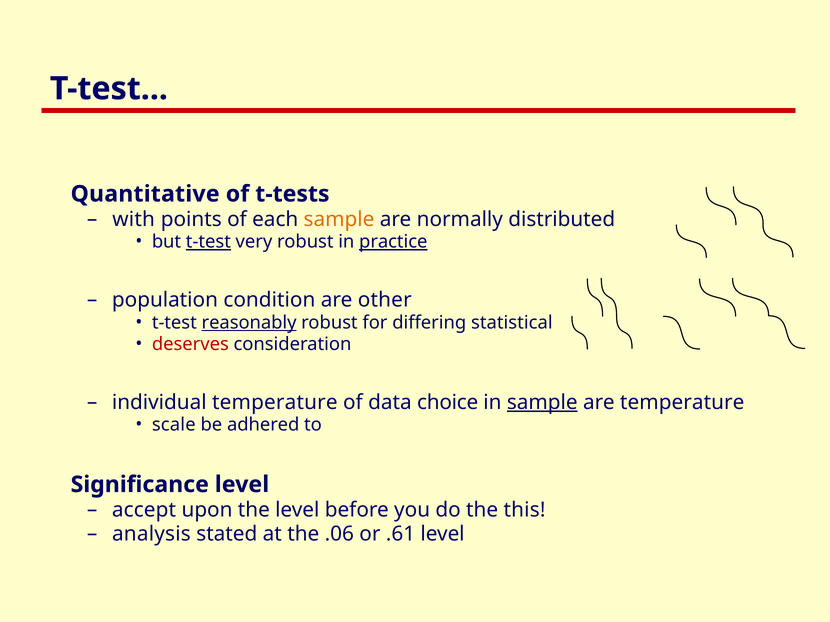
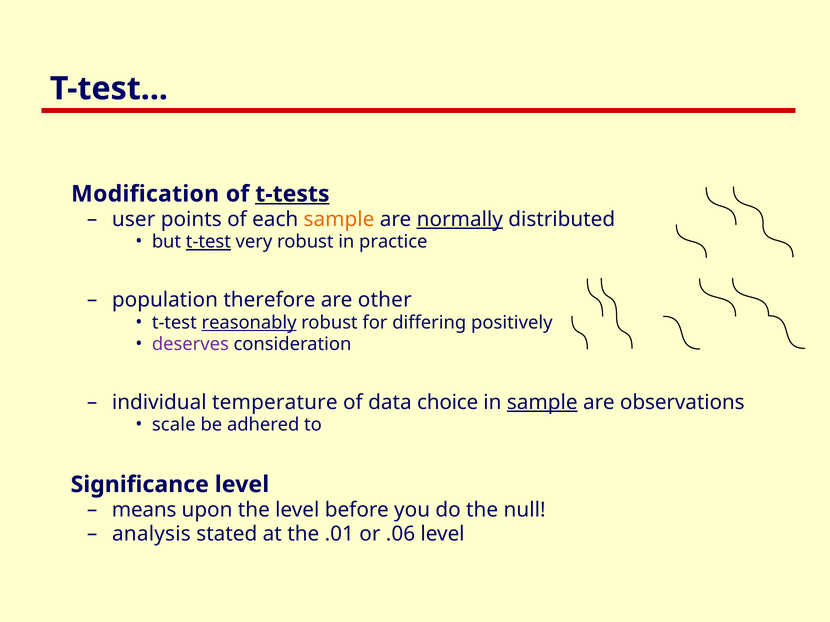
Quantitative: Quantitative -> Modification (145, 194)
t-tests underline: none -> present (292, 194)
with: with -> user (134, 219)
normally underline: none -> present (460, 219)
practice underline: present -> none (393, 242)
condition: condition -> therefore (269, 300)
statistical: statistical -> positively (512, 323)
deserves colour: red -> purple (190, 344)
are temperature: temperature -> observations (682, 403)
accept: accept -> means (144, 510)
this: this -> null (525, 510)
.06: .06 -> .01 (339, 534)
.61: .61 -> .06 (401, 534)
